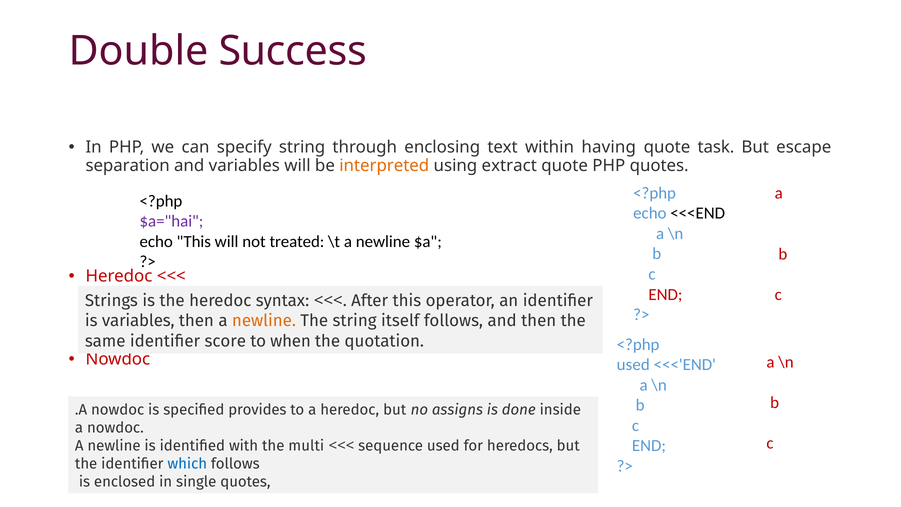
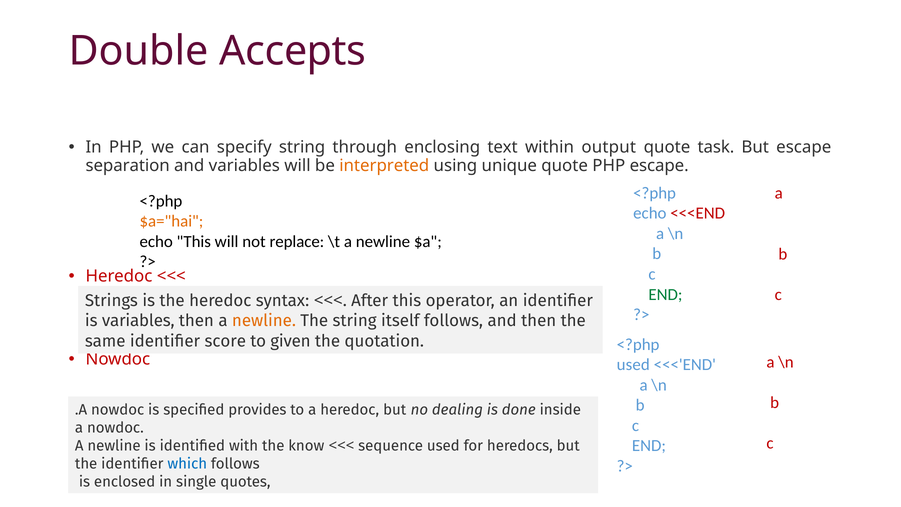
Success: Success -> Accepts (293, 51)
having: having -> output (609, 147)
extract: extract -> unique (509, 166)
PHP quotes: quotes -> escape (659, 166)
<<<END colour: black -> red (698, 213)
$a="hai colour: purple -> orange (171, 221)
treated: treated -> replace (297, 241)
END colour: red -> green (665, 294)
when: when -> given (291, 341)
assigns: assigns -> dealing (457, 410)
multi: multi -> know (306, 446)
